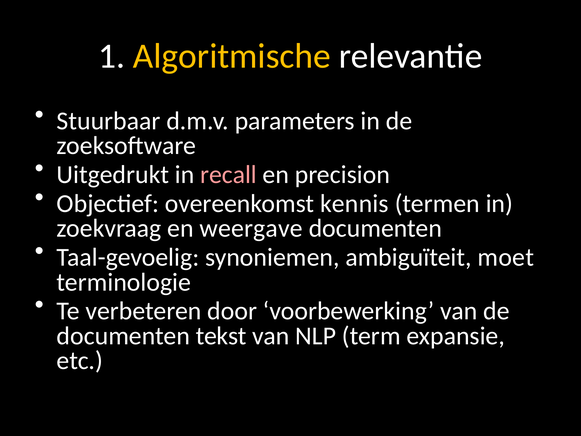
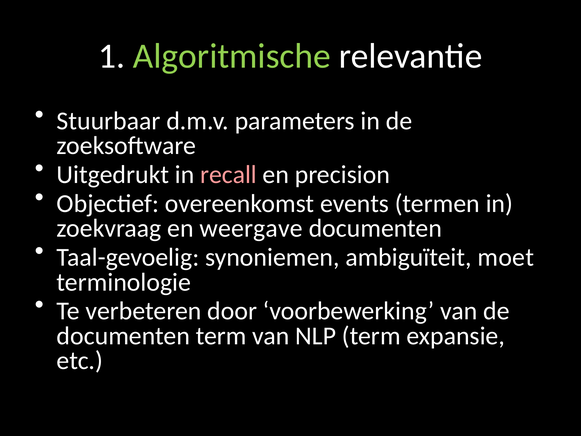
Algoritmische colour: yellow -> light green (232, 56)
kennis: kennis -> events (355, 203)
documenten tekst: tekst -> term (221, 336)
